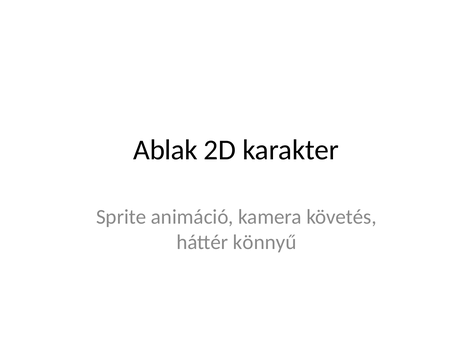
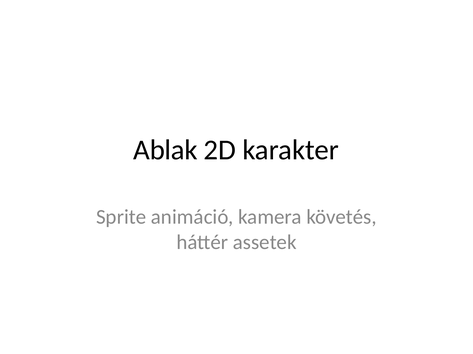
könnyű: könnyű -> assetek (265, 243)
